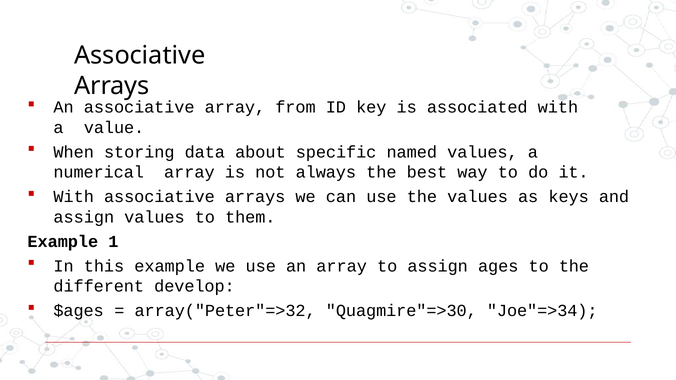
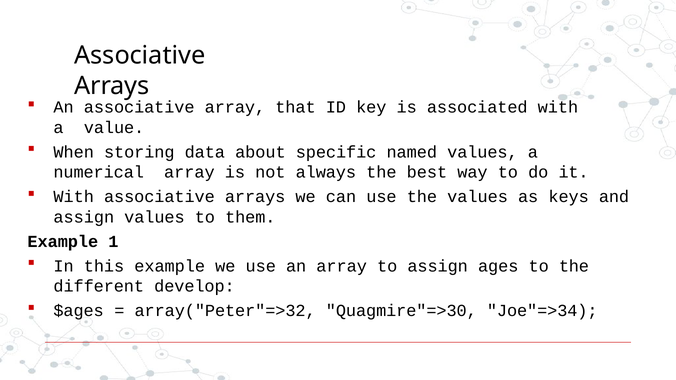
from: from -> that (295, 107)
